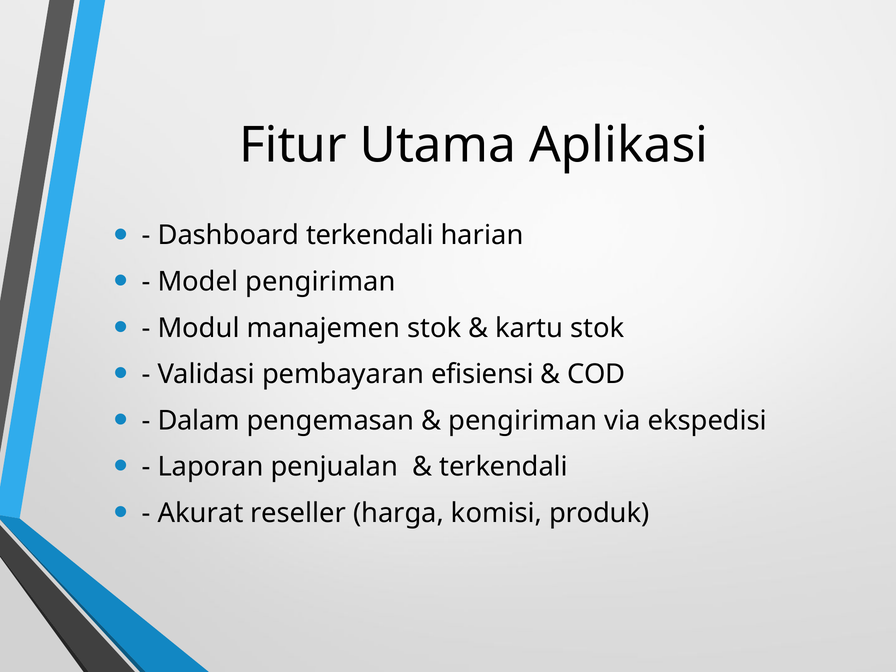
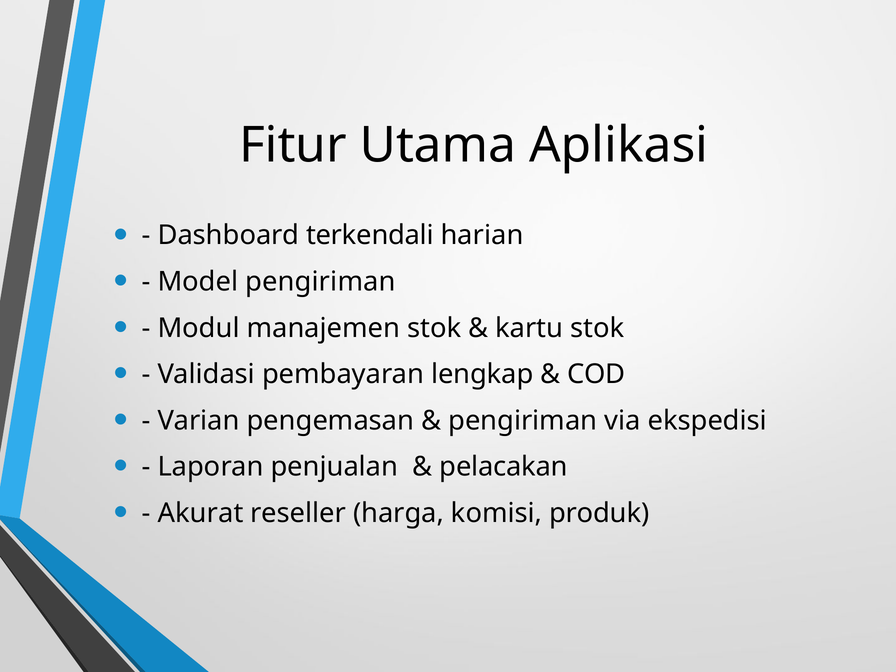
efisiensi: efisiensi -> lengkap (482, 374)
Dalam: Dalam -> Varian (199, 421)
terkendali: terkendali -> pelacakan (504, 467)
